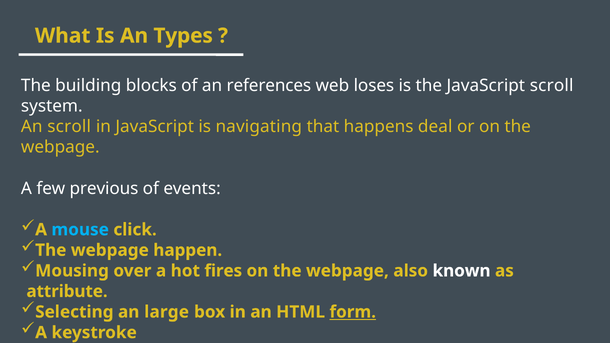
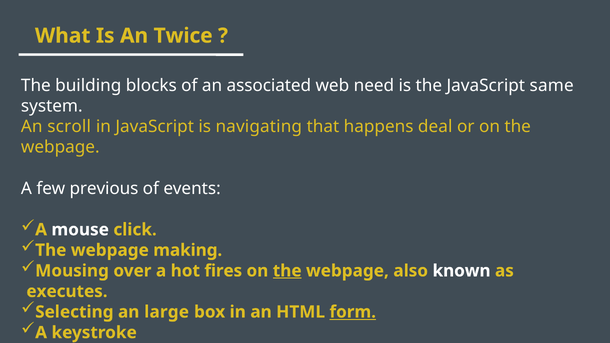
Types: Types -> Twice (183, 36)
references: references -> associated (269, 86)
loses: loses -> need (374, 86)
JavaScript scroll: scroll -> same (552, 86)
mouse colour: light blue -> white (80, 230)
happen: happen -> making (188, 250)
the underline: none -> present (287, 271)
attribute: attribute -> executes (67, 291)
